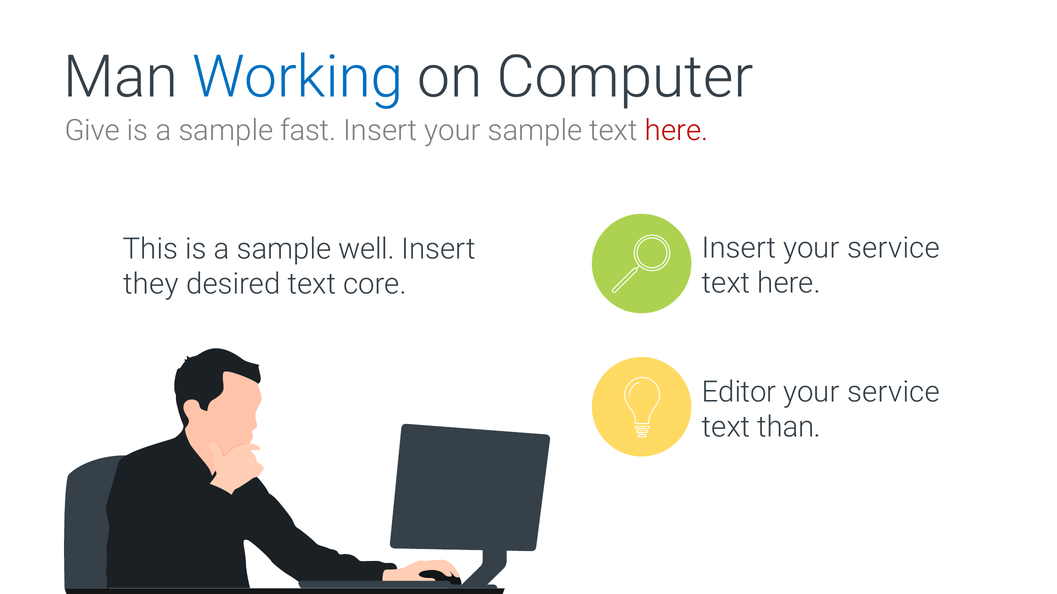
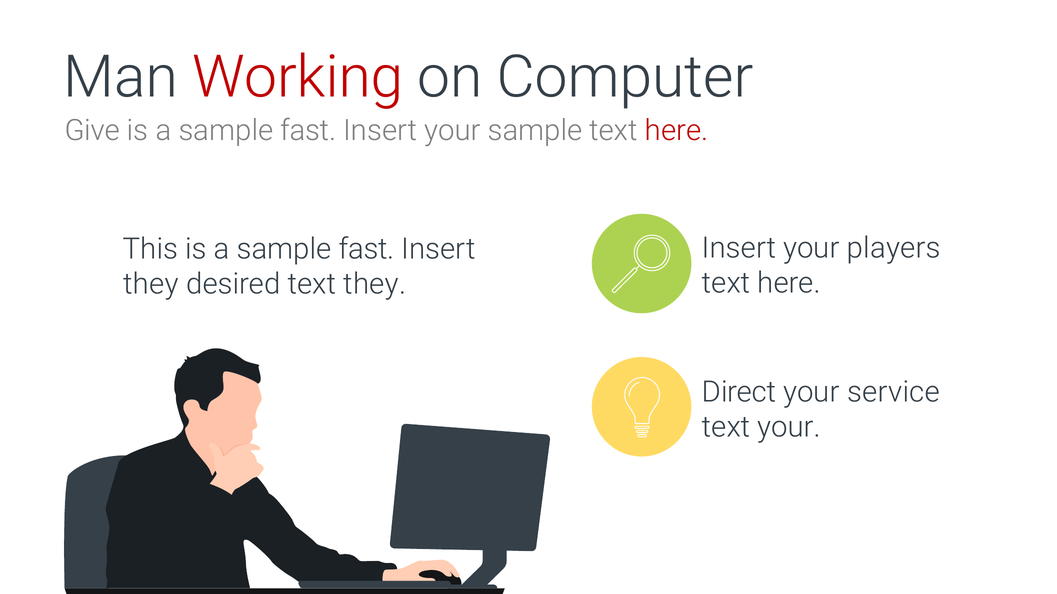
Working colour: blue -> red (298, 77)
Insert your service: service -> players (894, 248)
well: well -> fast (367, 249)
text core: core -> they (375, 284)
Editor: Editor -> Direct (739, 392)
text than: than -> your (789, 428)
